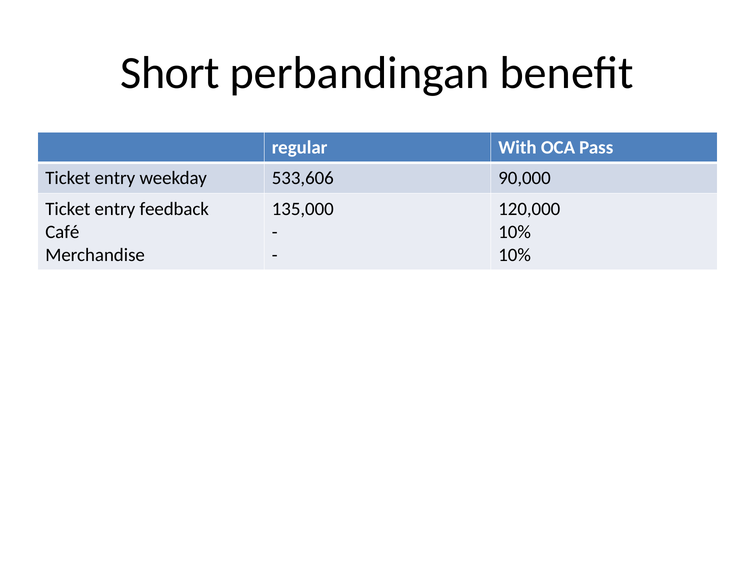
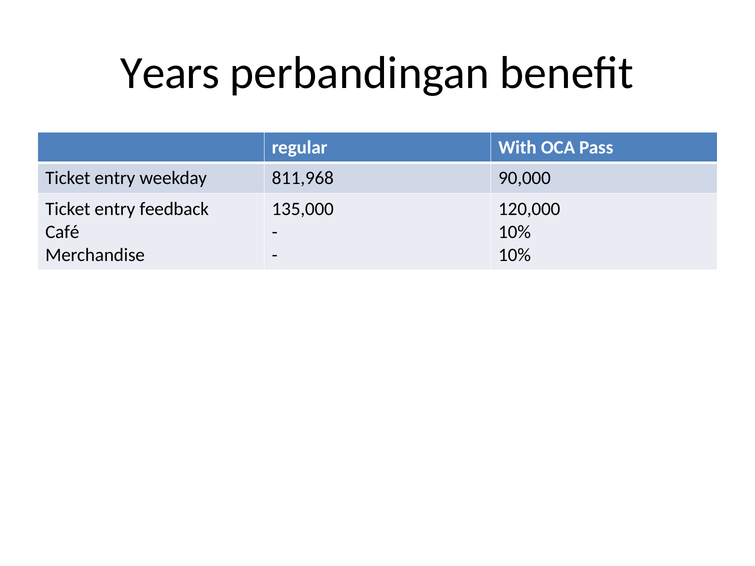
Short: Short -> Years (170, 73)
533,606: 533,606 -> 811,968 (303, 178)
